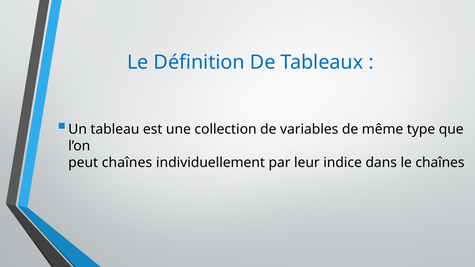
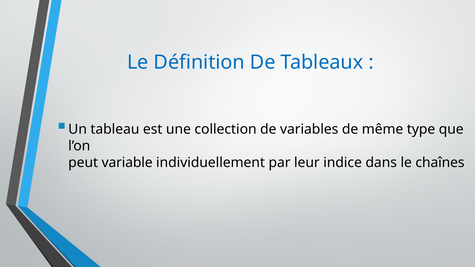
peut chaînes: chaînes -> variable (127, 163)
